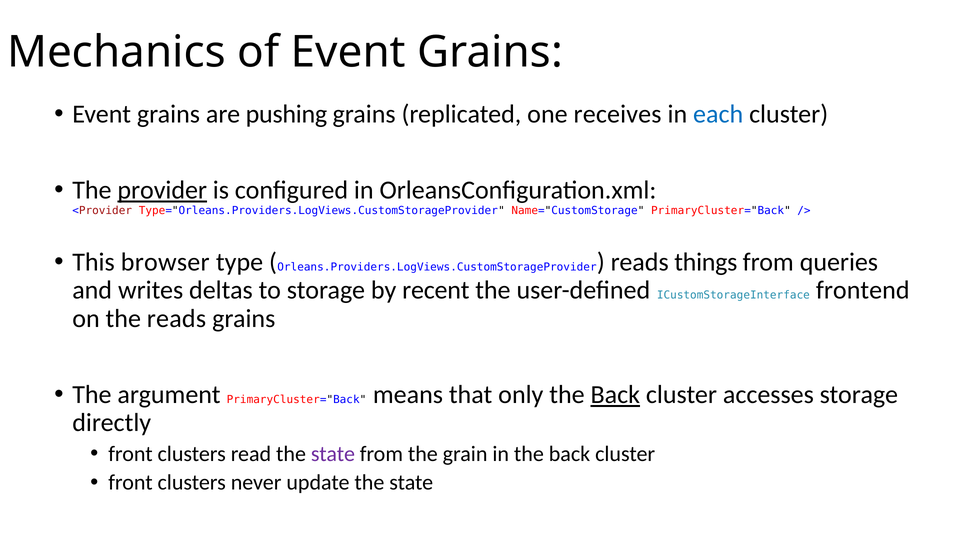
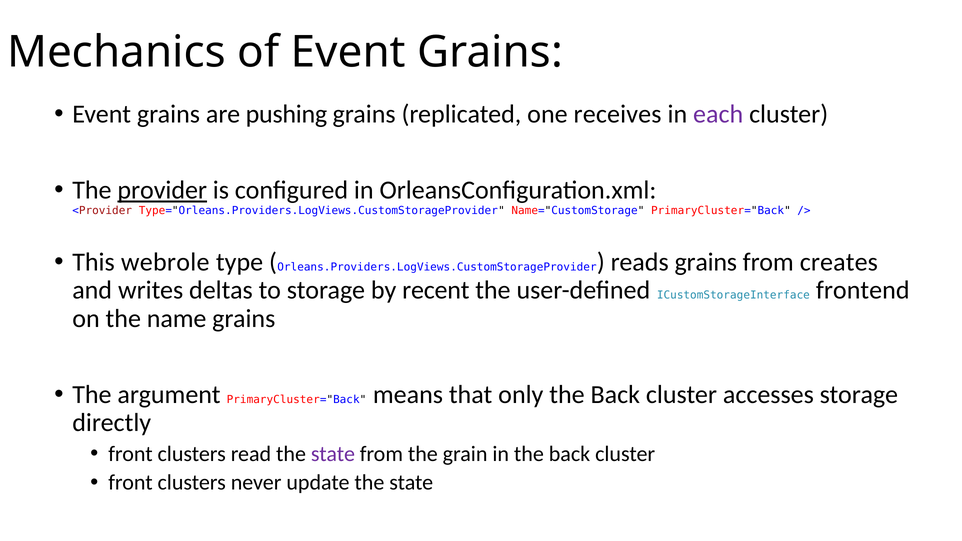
each colour: blue -> purple (718, 114)
browser: browser -> webrole (165, 262)
reads things: things -> grains (706, 262)
queries: queries -> creates (839, 262)
the reads: reads -> name (177, 319)
Back underline: present -> none (615, 395)
